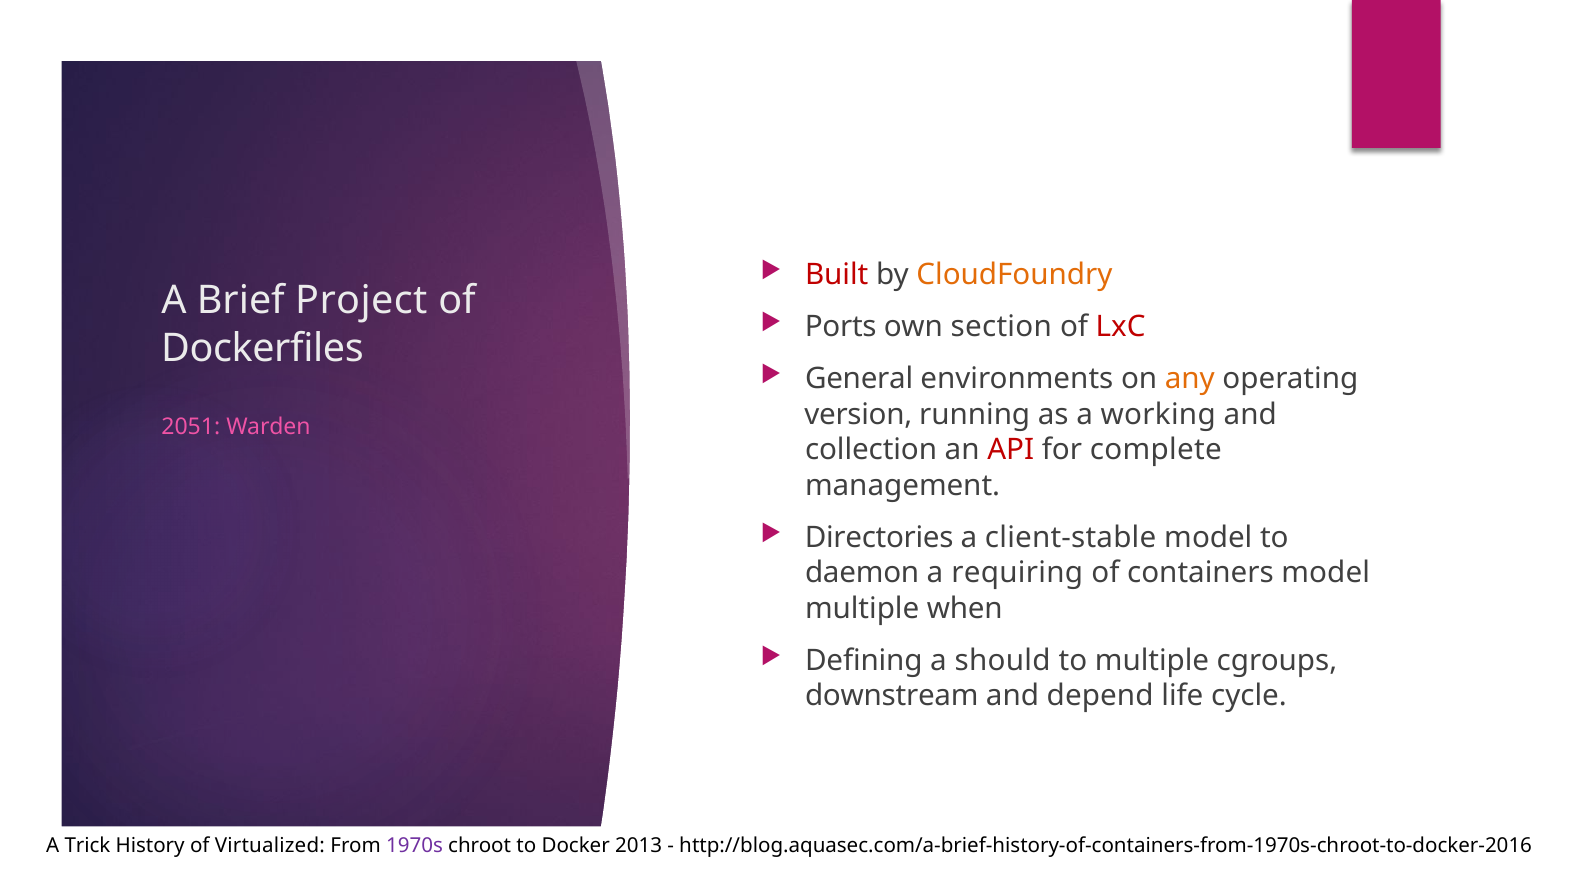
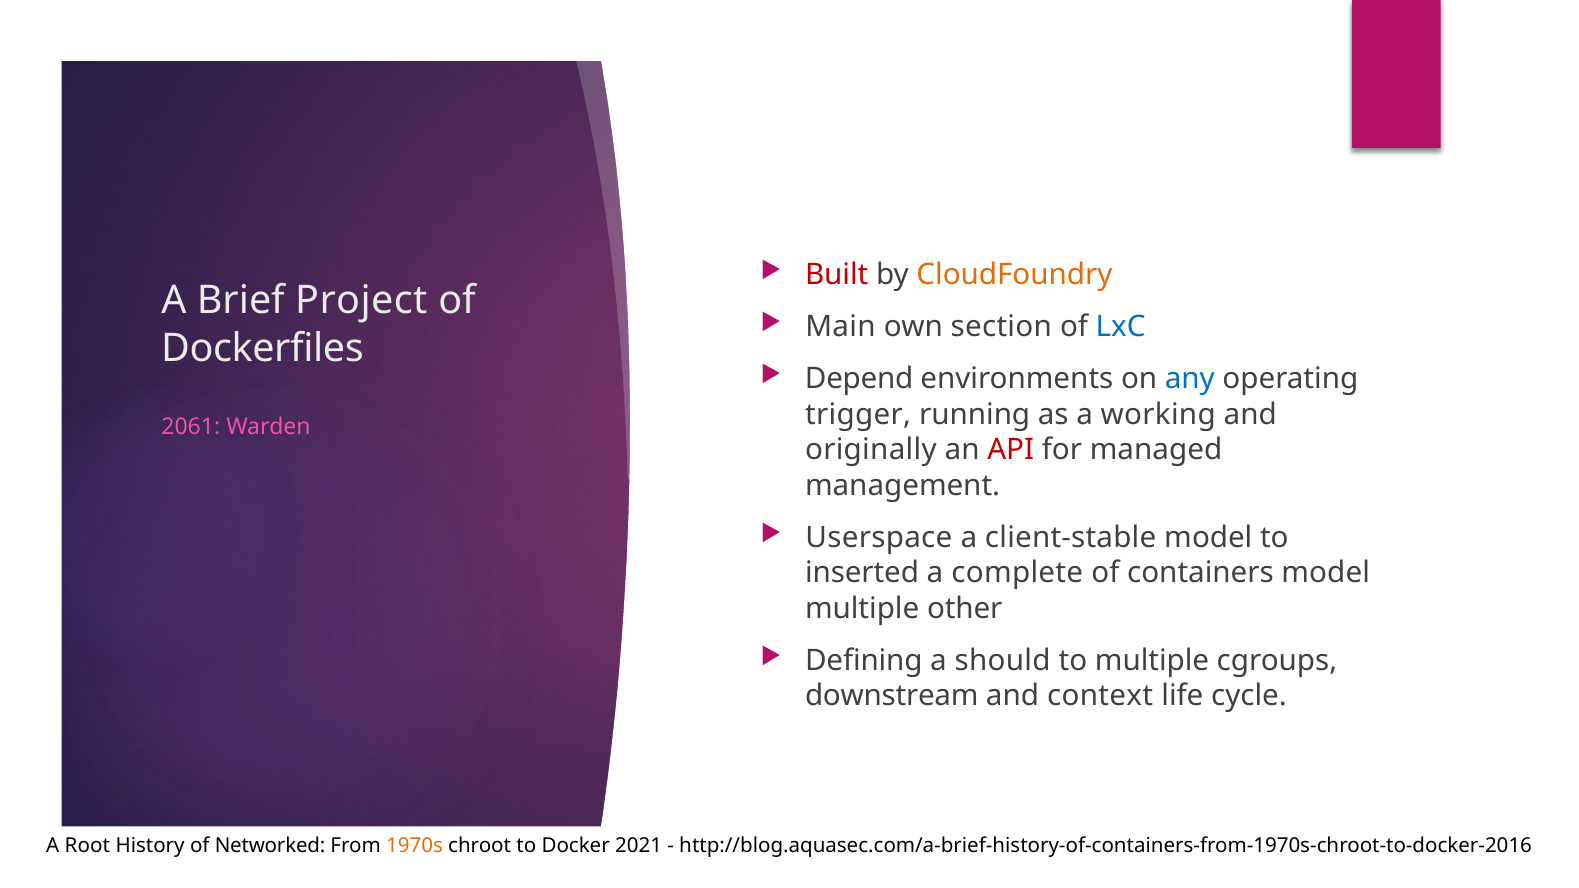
Ports: Ports -> Main (840, 327)
LxC colour: red -> blue (1121, 327)
General: General -> Depend (859, 379)
any colour: orange -> blue (1190, 379)
version: version -> trigger (858, 415)
2051: 2051 -> 2061 (191, 427)
collection: collection -> originally (871, 450)
complete: complete -> managed (1156, 450)
Directories: Directories -> Userspace (879, 538)
daemon: daemon -> inserted (862, 573)
requiring: requiring -> complete (1017, 573)
when: when -> other (965, 609)
depend: depend -> context (1100, 696)
Trick: Trick -> Root (87, 846)
Virtualized: Virtualized -> Networked (270, 846)
1970s colour: purple -> orange (414, 846)
2013: 2013 -> 2021 (639, 846)
